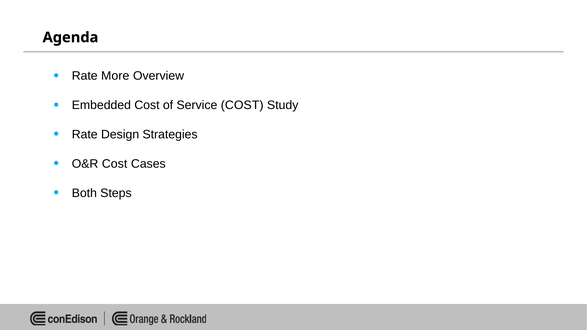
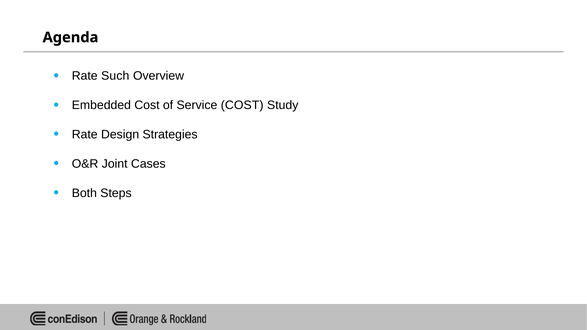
More: More -> Such (115, 76)
O&R Cost: Cost -> Joint (115, 164)
